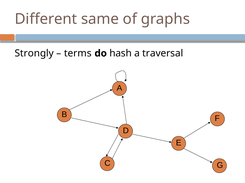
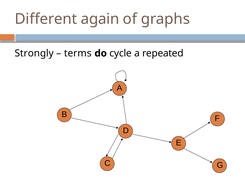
same: same -> again (100, 19)
hash: hash -> cycle (121, 53)
traversal: traversal -> repeated (163, 53)
